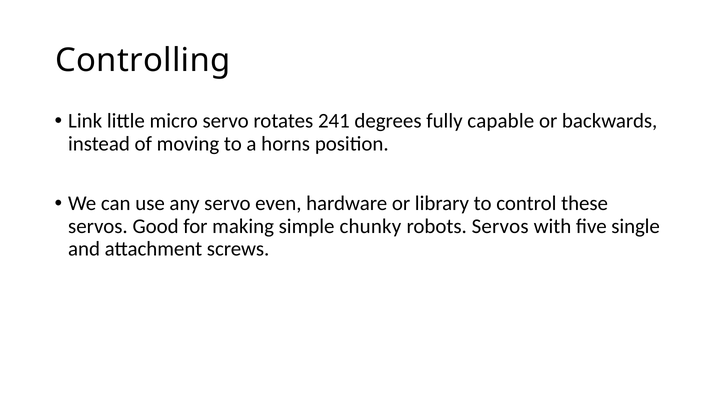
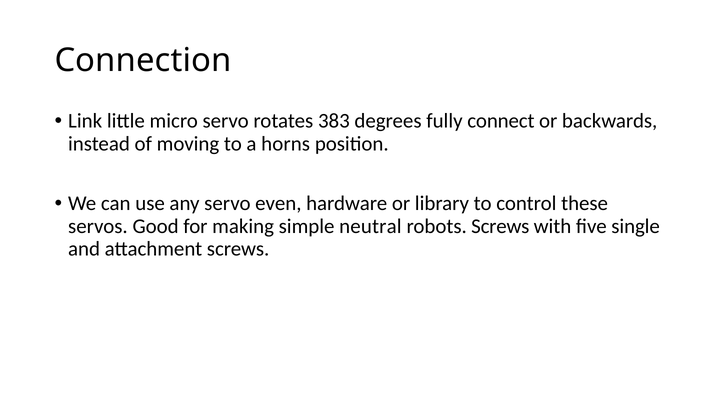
Controlling: Controlling -> Connection (143, 60)
241: 241 -> 383 (334, 121)
capable: capable -> connect (501, 121)
chunky: chunky -> neutral (370, 226)
robots Servos: Servos -> Screws (500, 226)
